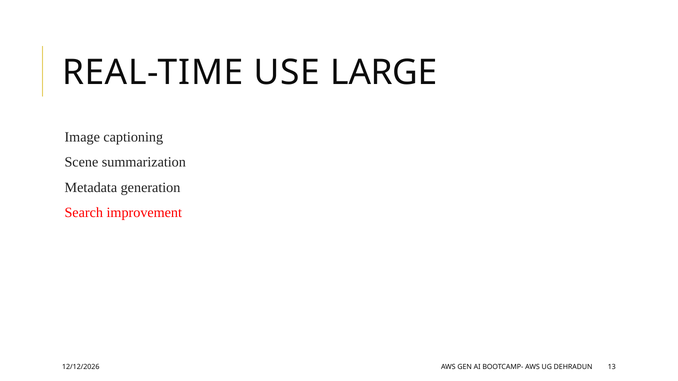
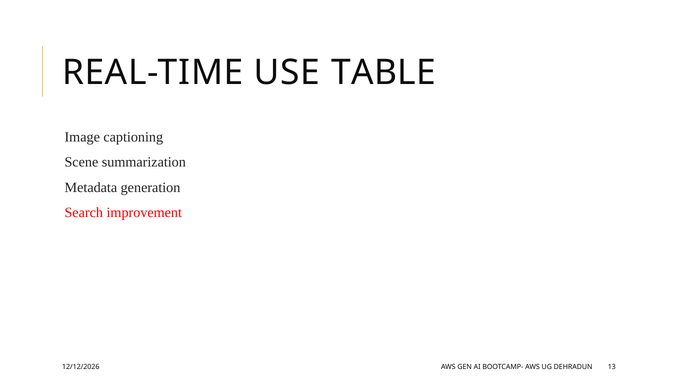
LARGE: LARGE -> TABLE (383, 73)
